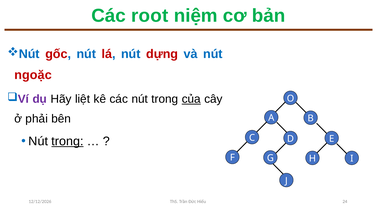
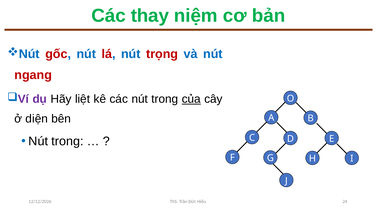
root: root -> thay (150, 16)
dựng: dựng -> trọng (162, 54)
ngoặc: ngoặc -> ngang (33, 75)
phải: phải -> diện (37, 119)
trong underline: present -> none (67, 142)
